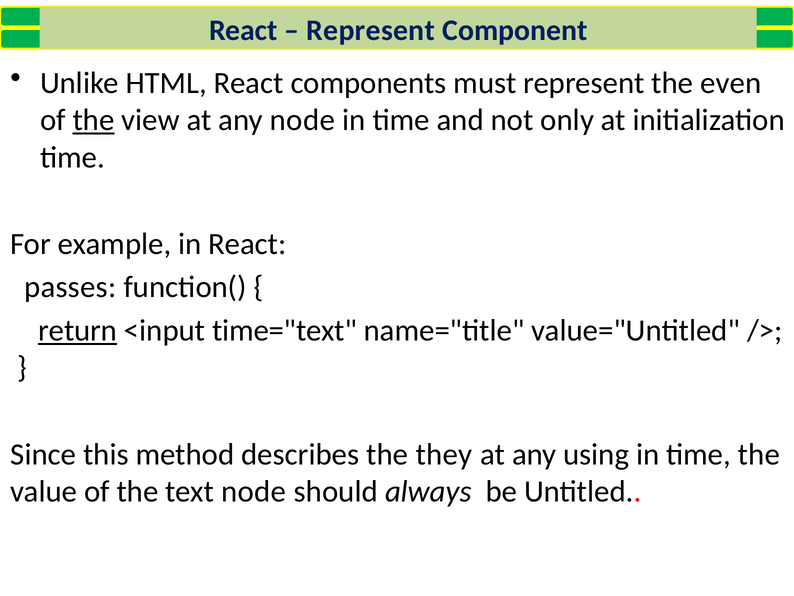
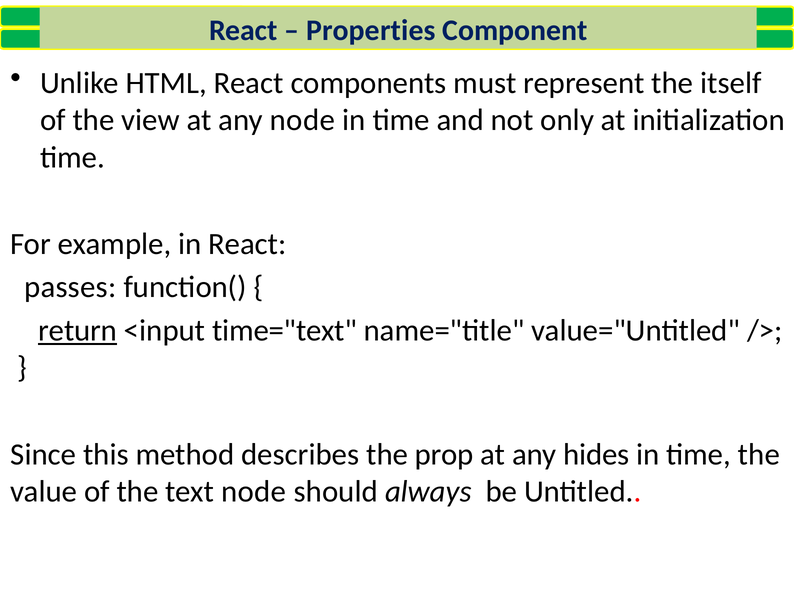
Represent: Represent -> Properties (371, 31)
even: even -> itself (731, 83)
the underline: present -> none (94, 120)
they: they -> prop (444, 454)
using: using -> hides (596, 454)
